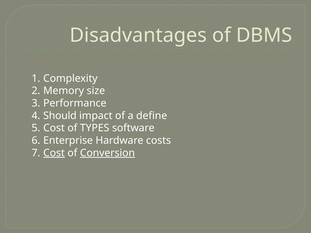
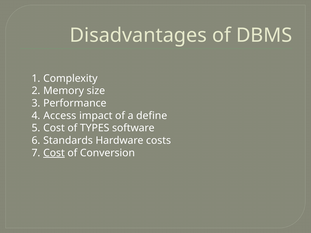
Should: Should -> Access (60, 116)
Enterprise: Enterprise -> Standards (68, 141)
Conversion underline: present -> none (107, 153)
